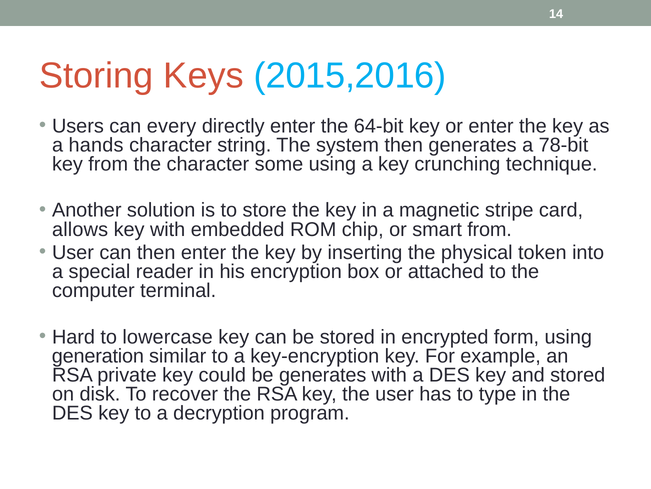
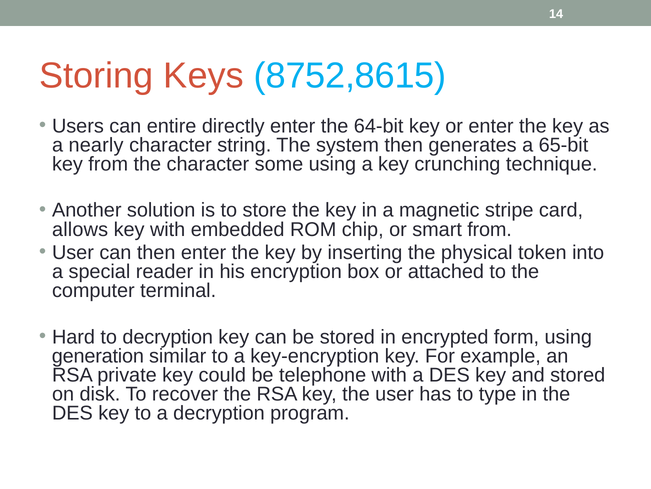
2015,2016: 2015,2016 -> 8752,8615 (350, 76)
every: every -> entire (172, 126)
hands: hands -> nearly (96, 145)
78-bit: 78-bit -> 65-bit (563, 145)
to lowercase: lowercase -> decryption (168, 336)
be generates: generates -> telephone (323, 375)
